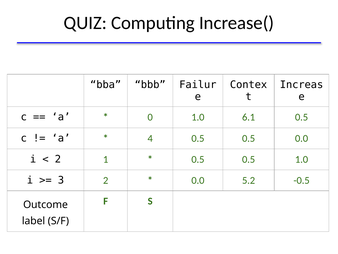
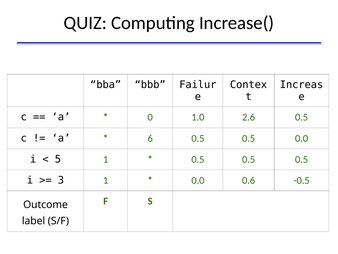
6.1: 6.1 -> 2.6 (249, 117)
4: 4 -> 6 (150, 138)
2: 2 -> 5 (58, 159)
0.5 0.5 1.0: 1.0 -> 0.5 (302, 159)
3 2: 2 -> 1 (106, 180)
5.2: 5.2 -> 0.6 (249, 180)
